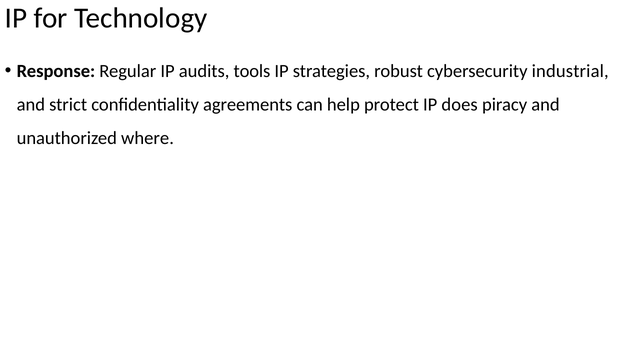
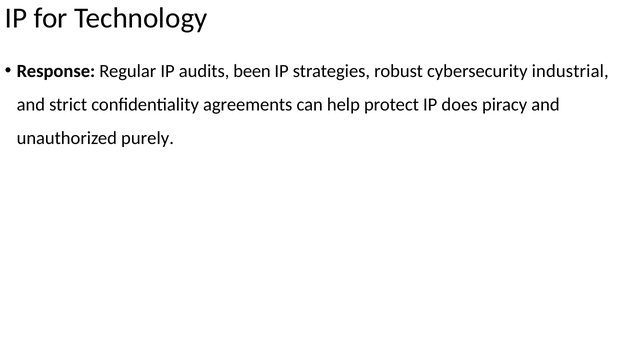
tools: tools -> been (252, 71)
where: where -> purely (148, 138)
